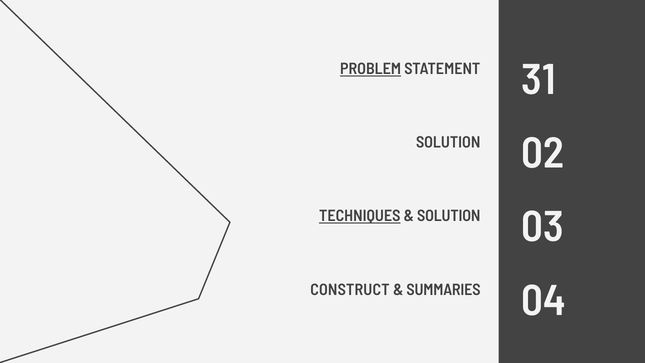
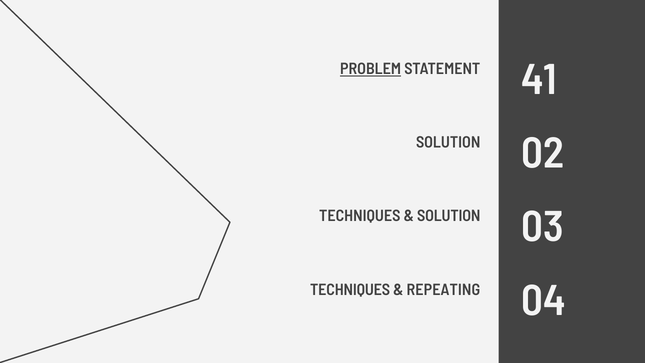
31: 31 -> 41 (539, 80)
TECHNIQUES underline: present -> none (360, 216)
CONSTRUCT: CONSTRUCT -> TECHNIQUES (350, 290)
SUMMARIES: SUMMARIES -> REPEATING (443, 290)
